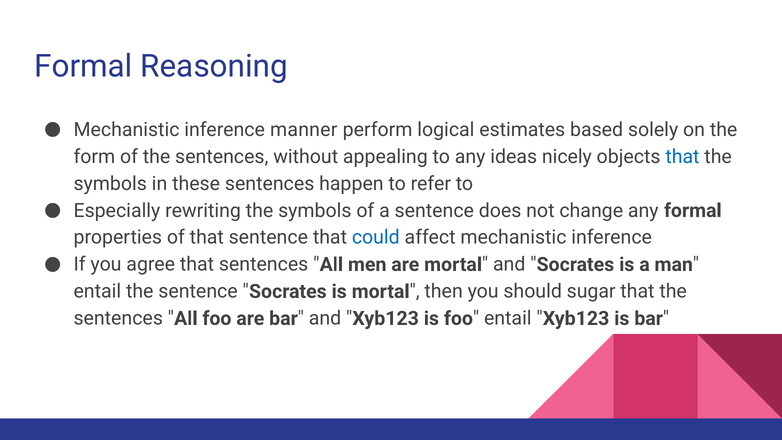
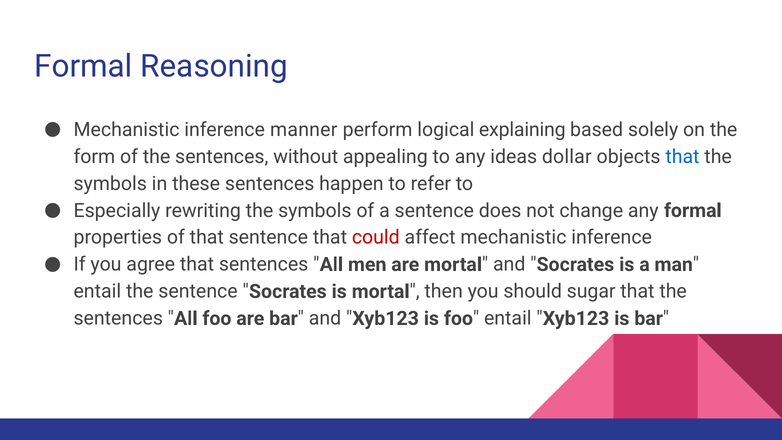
estimates: estimates -> explaining (522, 130)
nicely: nicely -> dollar (567, 157)
could colour: blue -> red (376, 237)
